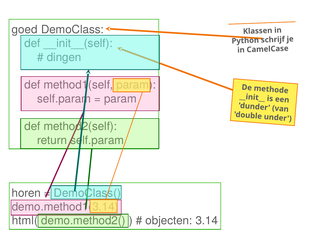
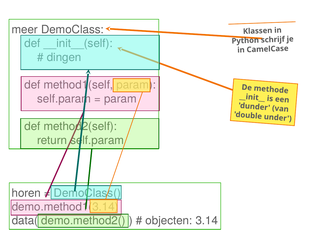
goed: goed -> meer (25, 30)
html(: html( -> data( (25, 221)
